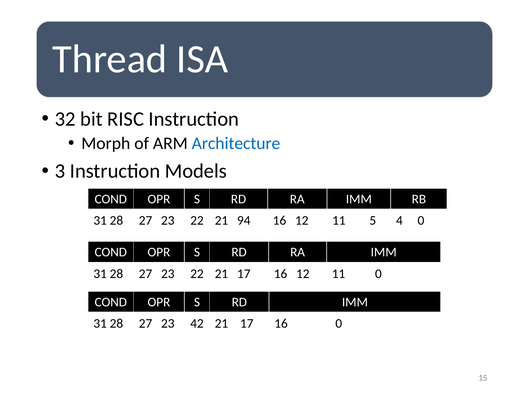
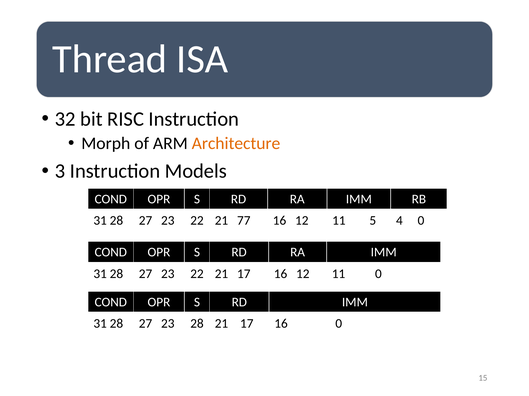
Architecture colour: blue -> orange (236, 144)
94: 94 -> 77 (244, 221)
23 42: 42 -> 28 (197, 324)
